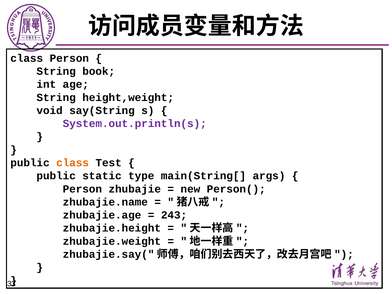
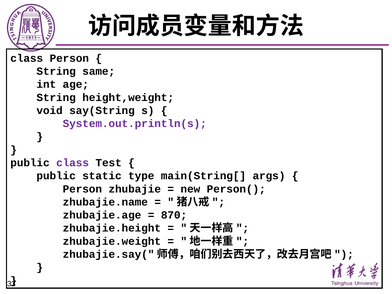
book: book -> same (99, 71)
class colour: orange -> purple (73, 163)
243: 243 -> 870 (174, 215)
